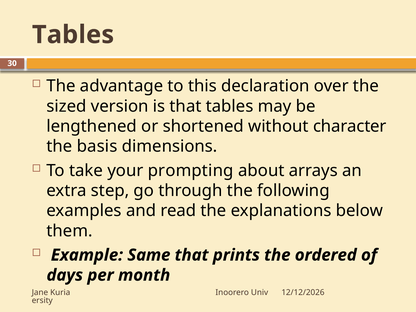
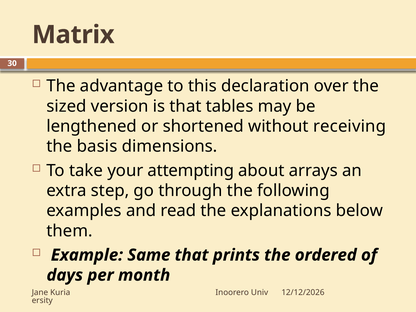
Tables: Tables -> Matrix (73, 35)
character: character -> receiving (350, 126)
prompting: prompting -> attempting (191, 171)
